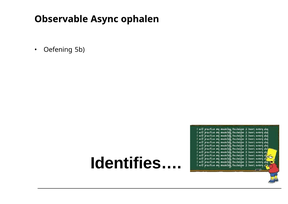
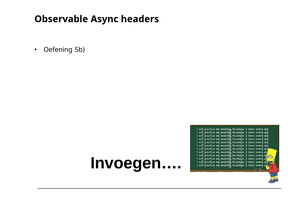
ophalen: ophalen -> headers (140, 19)
Identifies…: Identifies… -> Invoegen… (136, 163)
